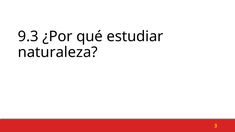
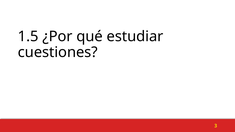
9.3: 9.3 -> 1.5 (28, 36)
naturaleza: naturaleza -> cuestiones (58, 52)
